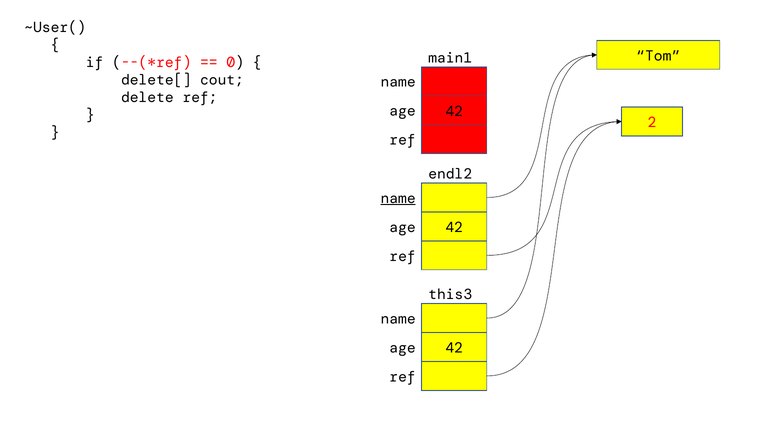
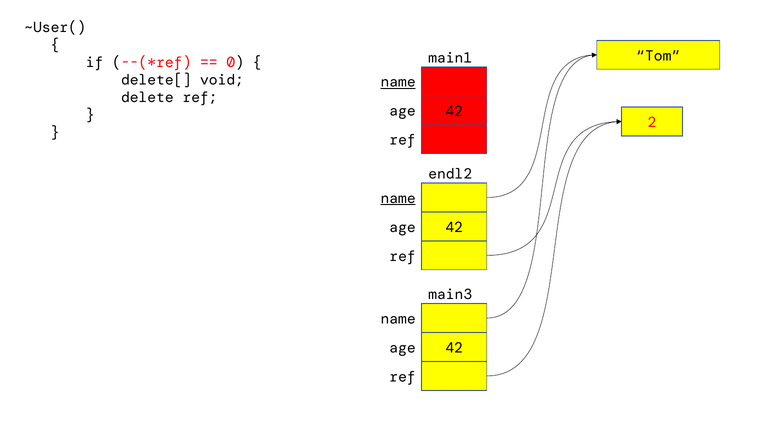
cout: cout -> void (222, 80)
name underline: none -> present (398, 82)
this3: this3 -> main3 (450, 295)
